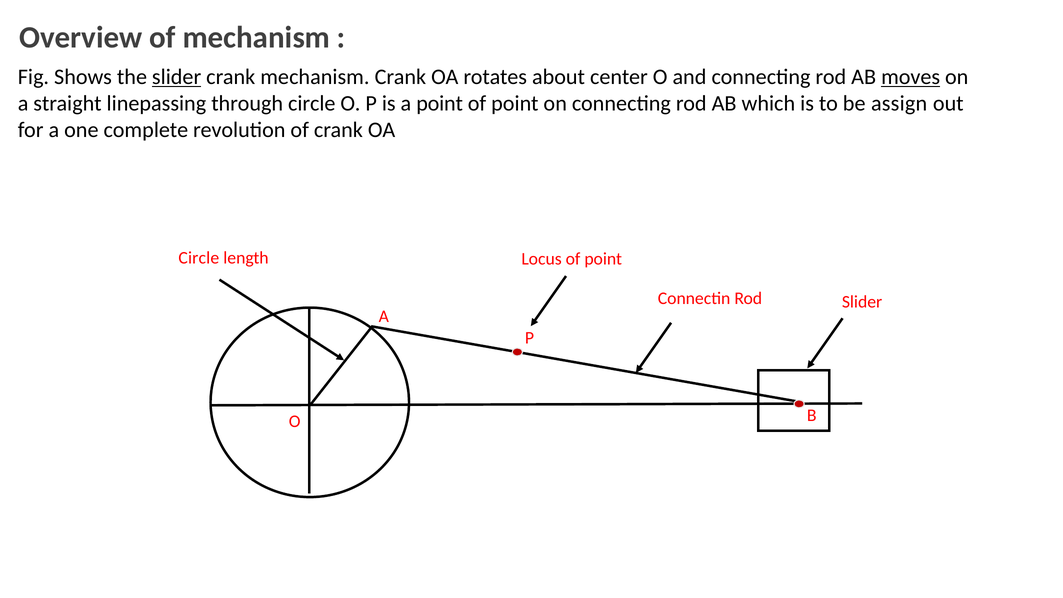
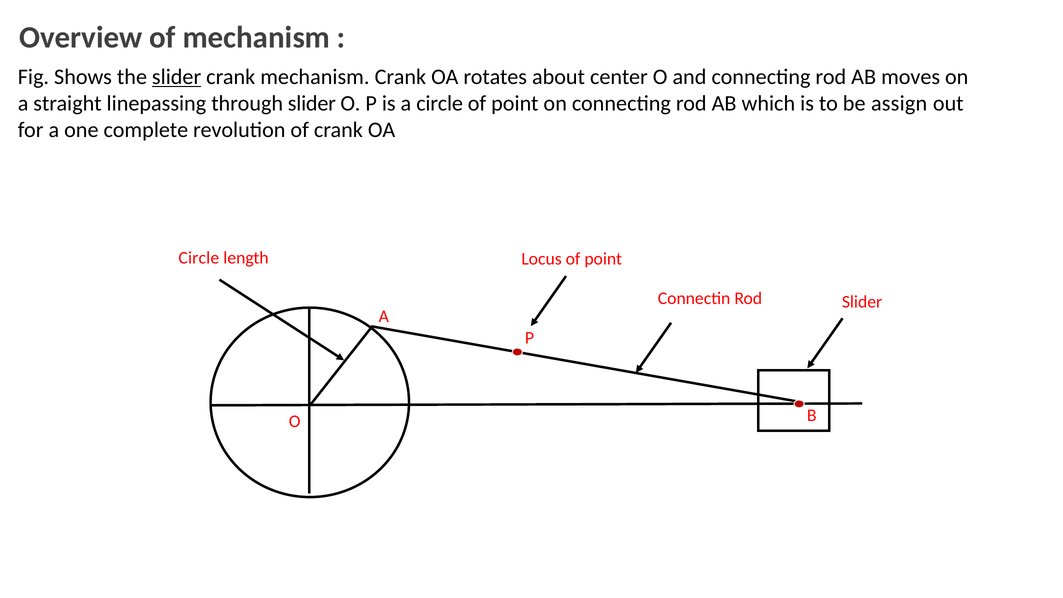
moves underline: present -> none (911, 77)
through circle: circle -> slider (312, 103)
a point: point -> circle (440, 103)
